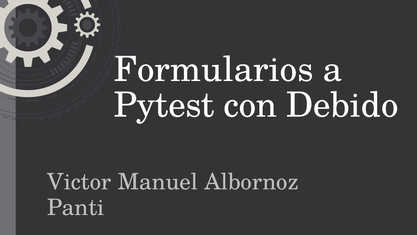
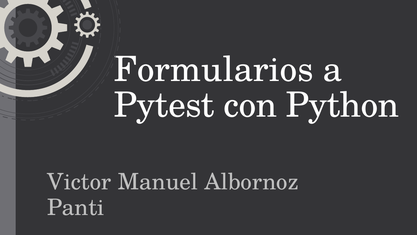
Debido: Debido -> Python (342, 105)
